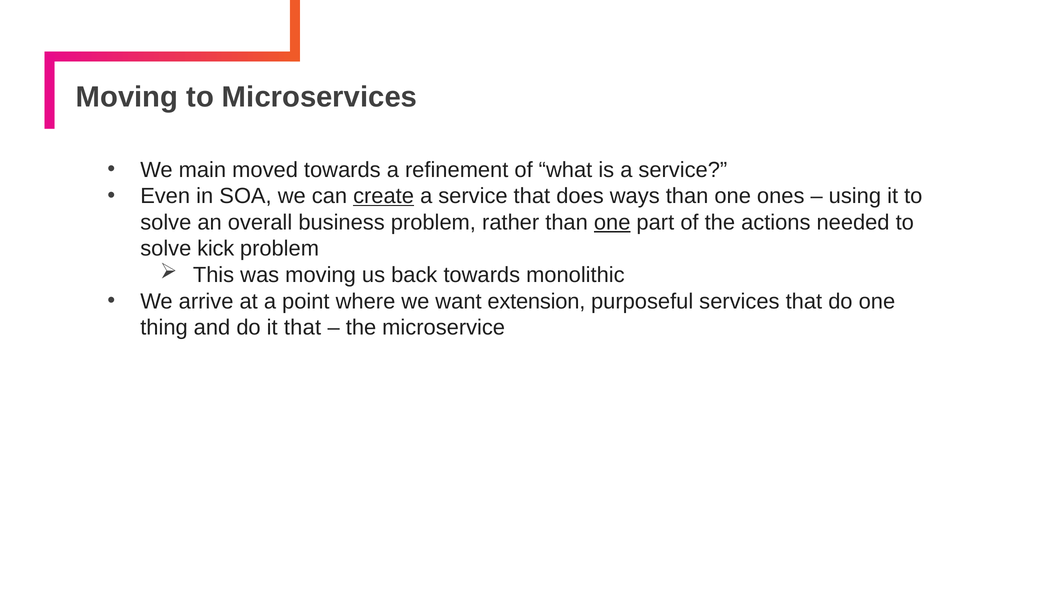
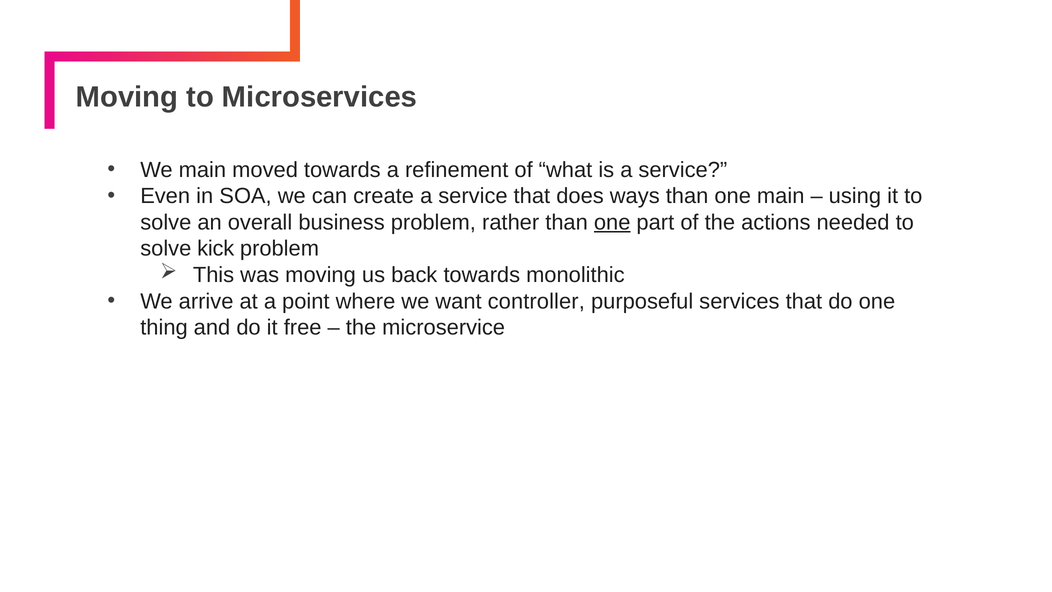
create underline: present -> none (384, 196)
one ones: ones -> main (781, 196)
extension: extension -> controller (536, 301)
it that: that -> free (303, 328)
